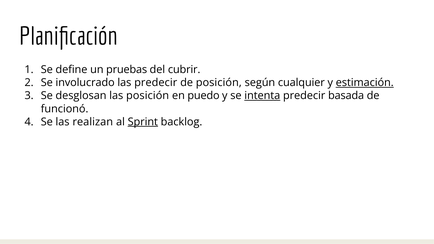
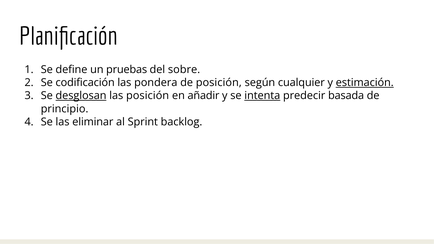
cubrir: cubrir -> sobre (184, 70)
involucrado: involucrado -> codificación (85, 83)
las predecir: predecir -> pondera (156, 83)
desglosan underline: none -> present (81, 96)
puedo: puedo -> añadir (204, 96)
funcionó: funcionó -> principio (65, 109)
realizan: realizan -> eliminar (93, 122)
Sprint underline: present -> none (143, 122)
